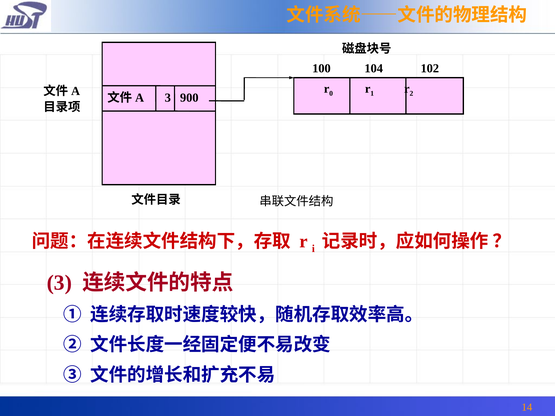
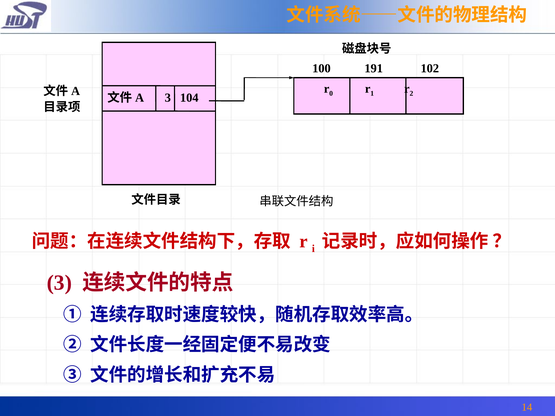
104: 104 -> 191 (374, 68)
900: 900 -> 104 (189, 98)
